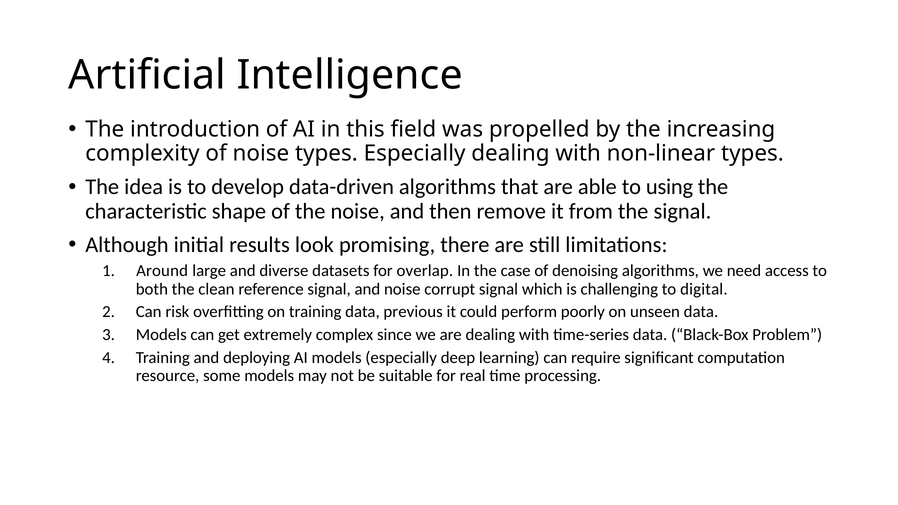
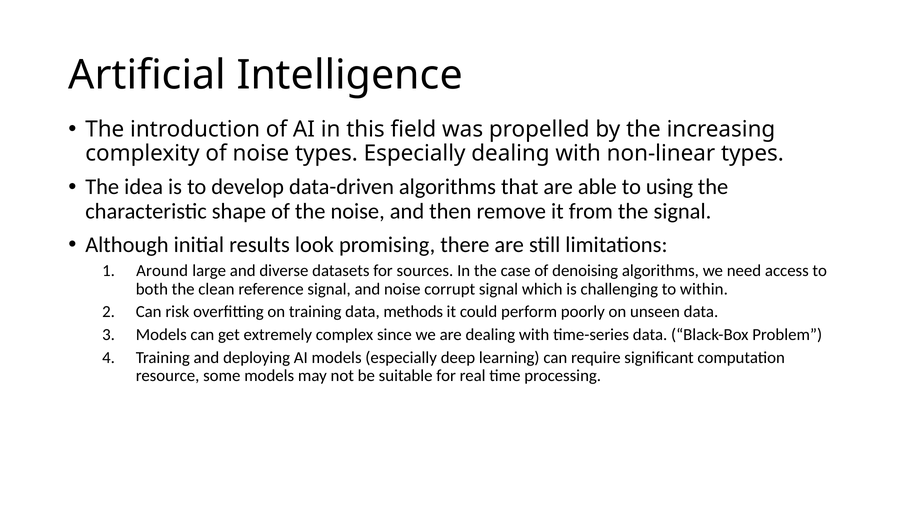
overlap: overlap -> sources (425, 271)
digital: digital -> within (704, 289)
previous: previous -> methods (413, 312)
